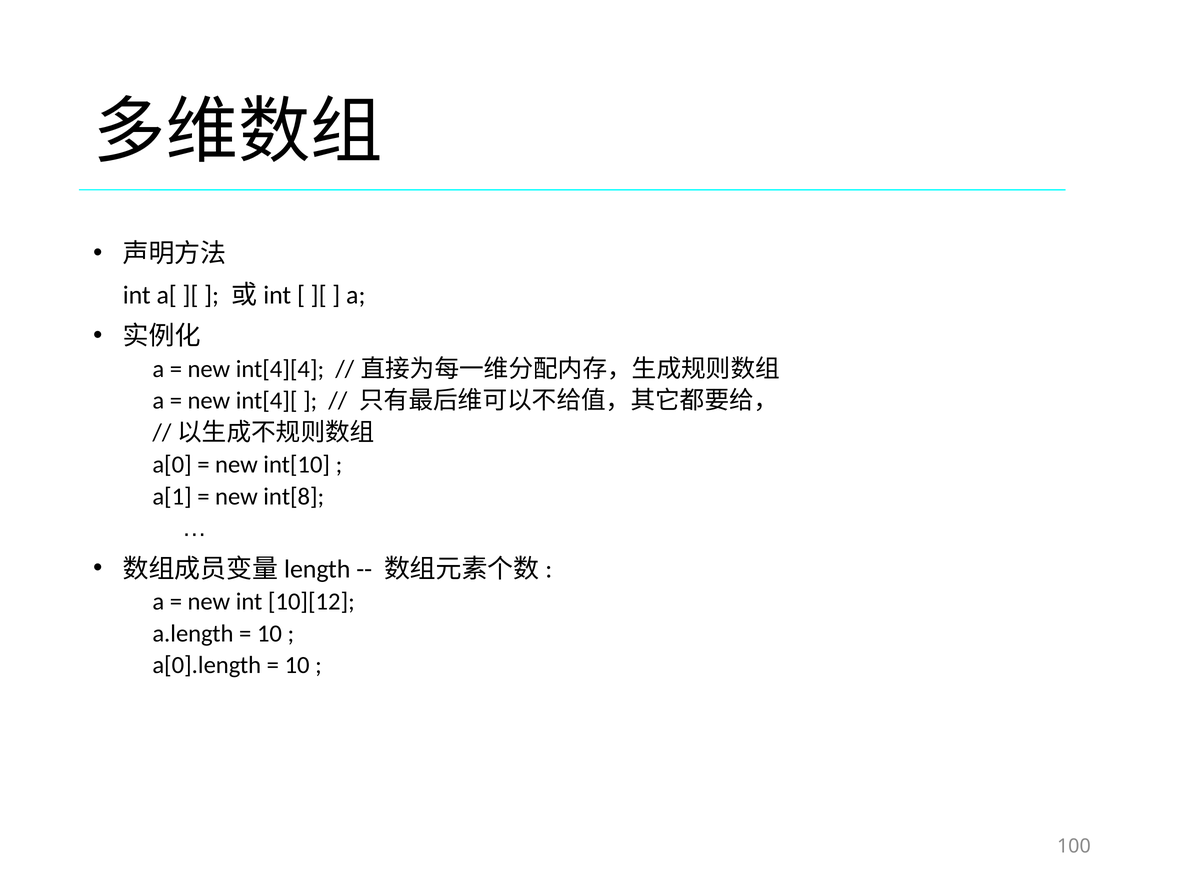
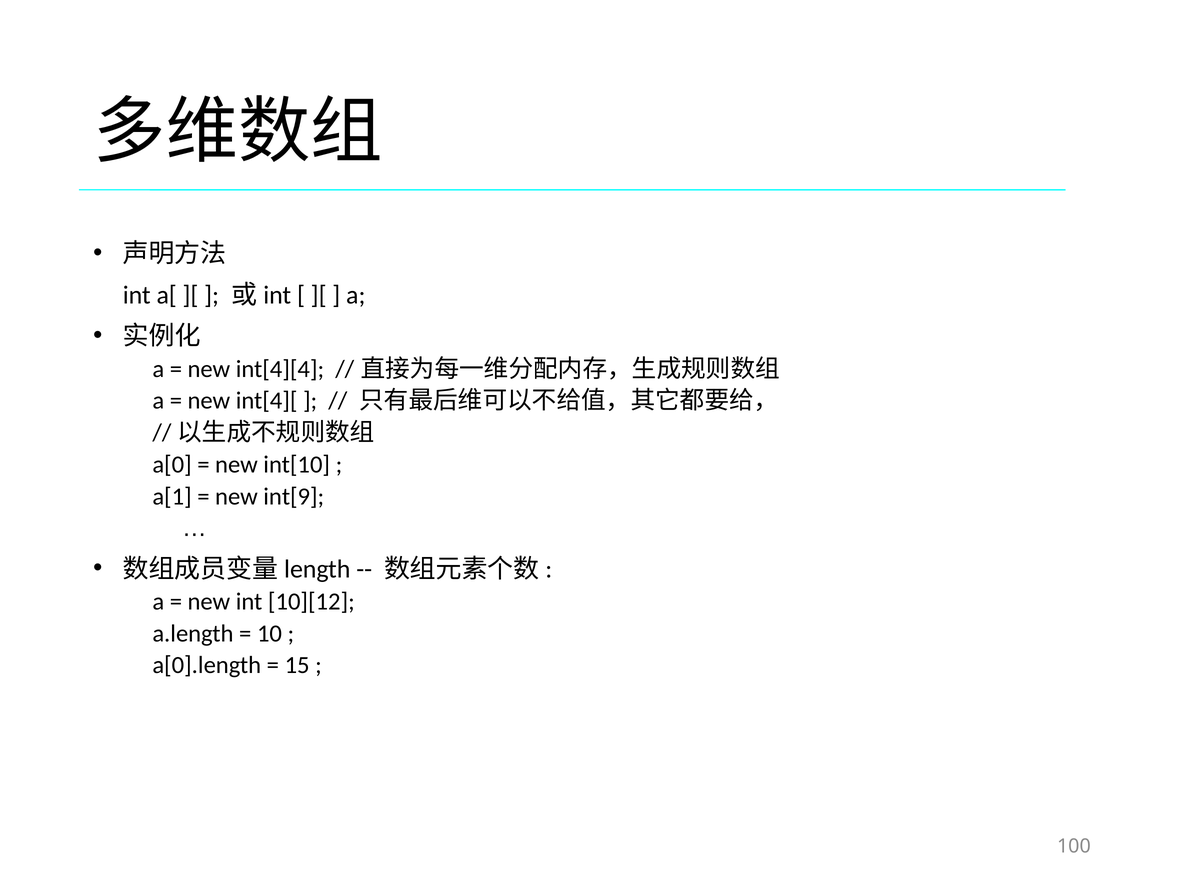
int[8: int[8 -> int[9 (294, 496)
10: 10 -> 15 (297, 665)
